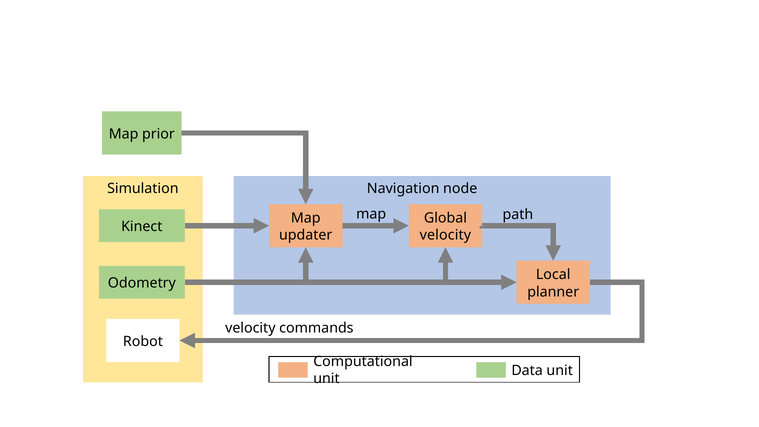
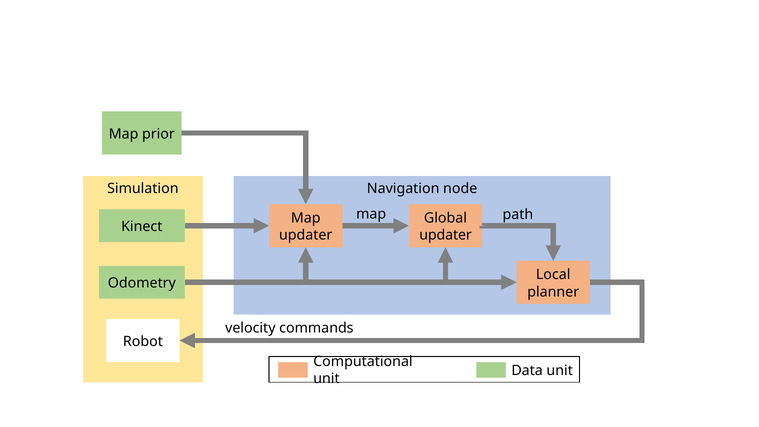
velocity: velocity -> updater (446, 235)
